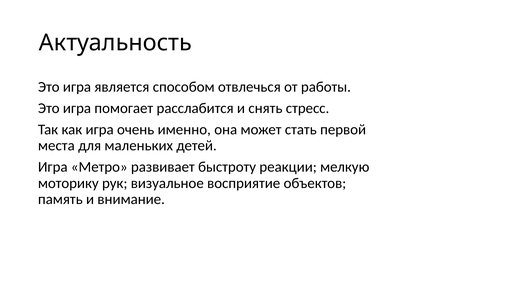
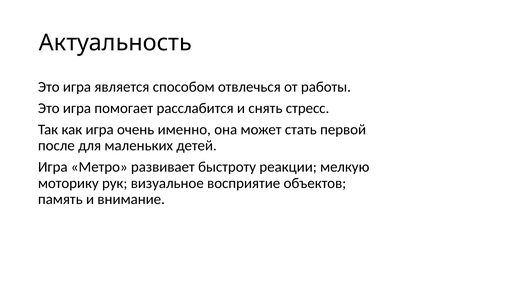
места: места -> после (56, 146)
